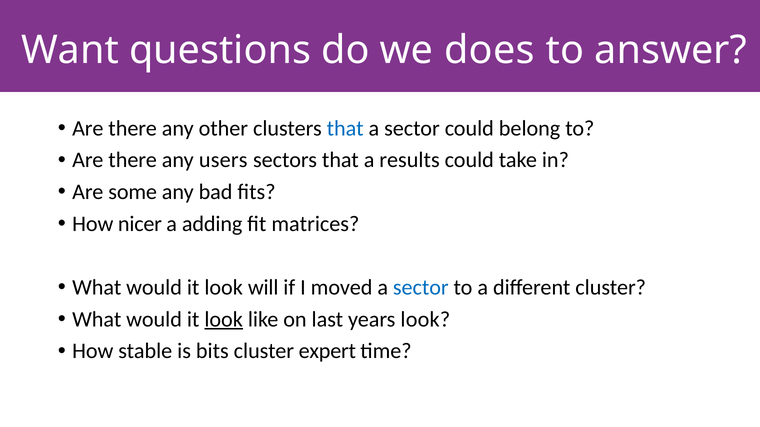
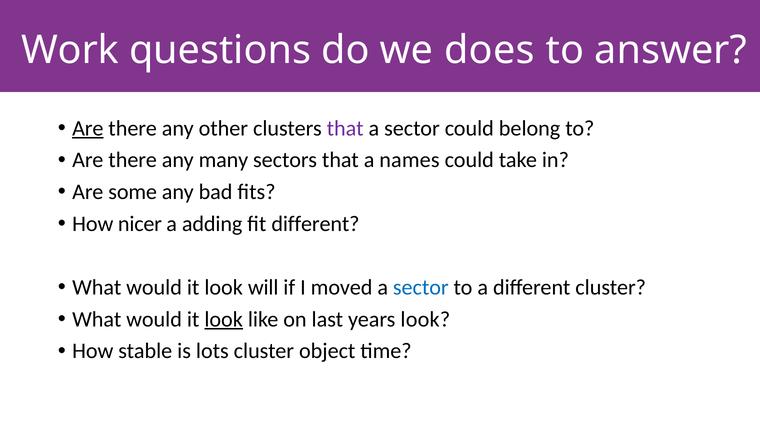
Want: Want -> Work (70, 50)
Are underline: none -> present (88, 128)
that colour: blue -> purple (345, 128)
users: users -> many (223, 160)
results: results -> names (409, 160)
fit matrices: matrices -> different (315, 224)
bits: bits -> lots (212, 352)
expert: expert -> object (327, 352)
